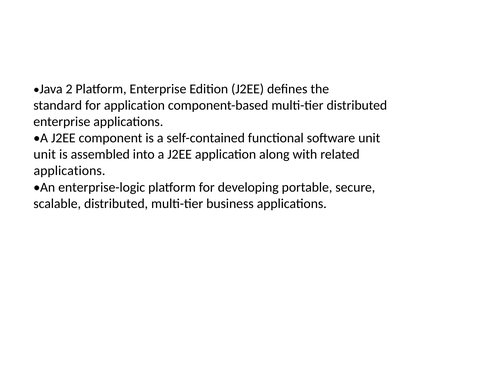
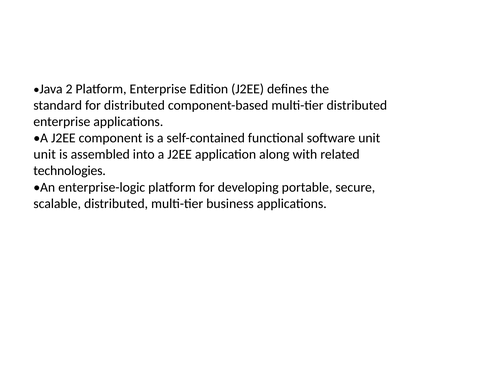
for application: application -> distributed (134, 105)
applications: applications -> technologies (70, 171)
